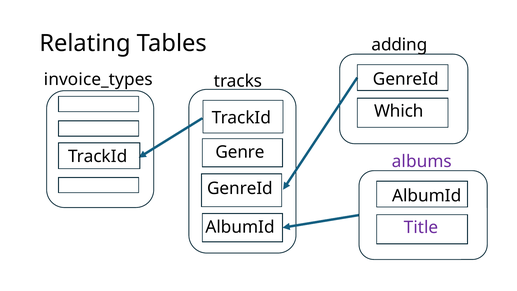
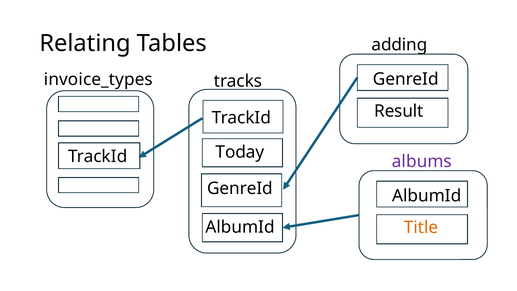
Which: Which -> Result (399, 111)
Genre: Genre -> Today (240, 152)
Title colour: purple -> orange (421, 227)
